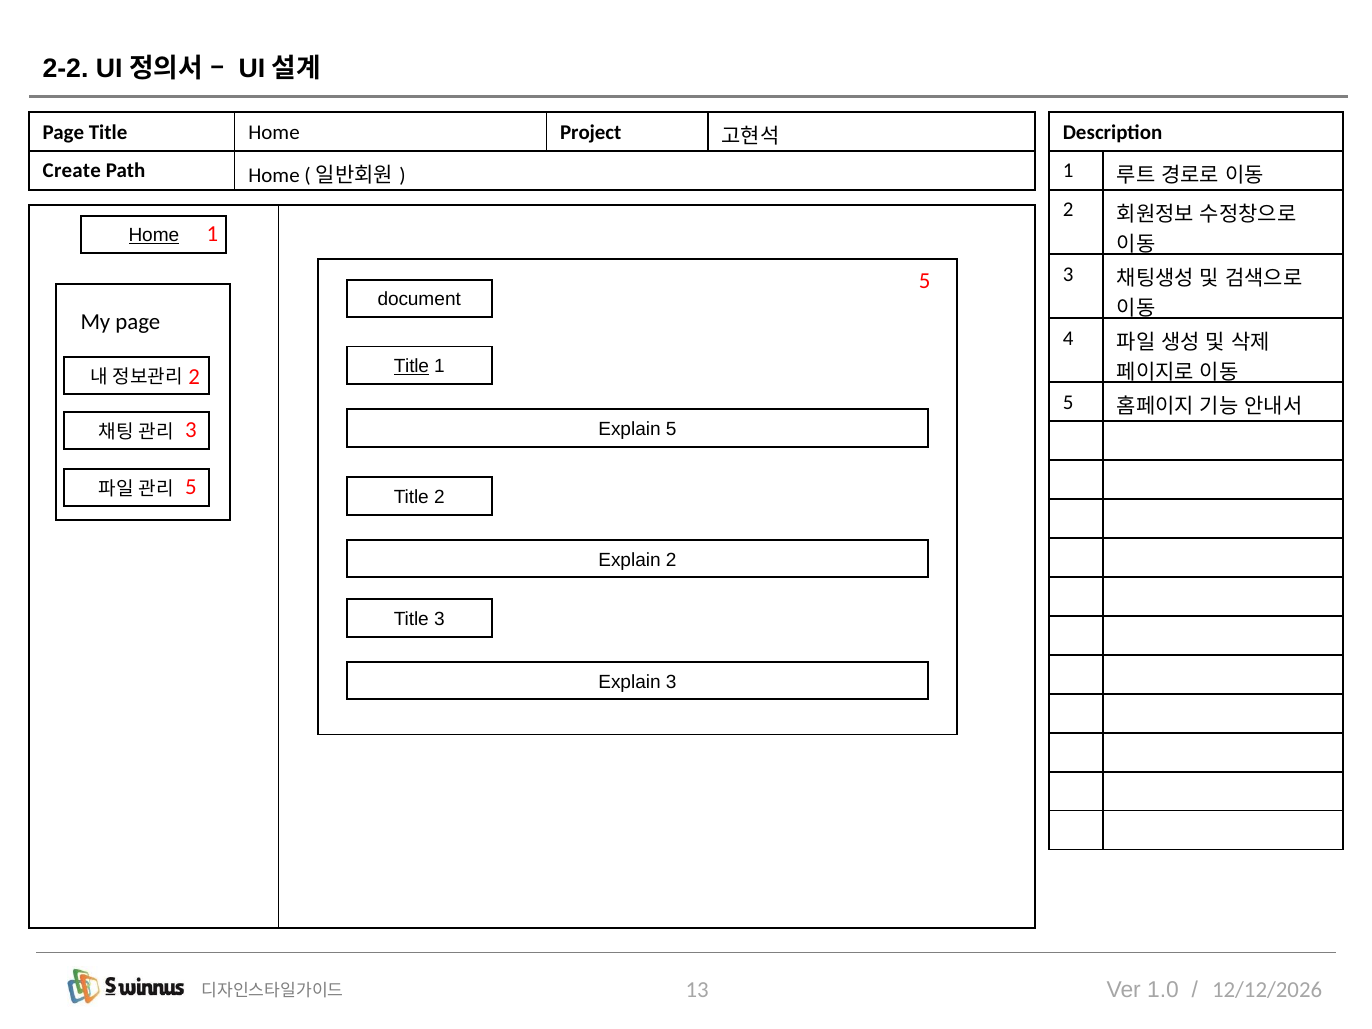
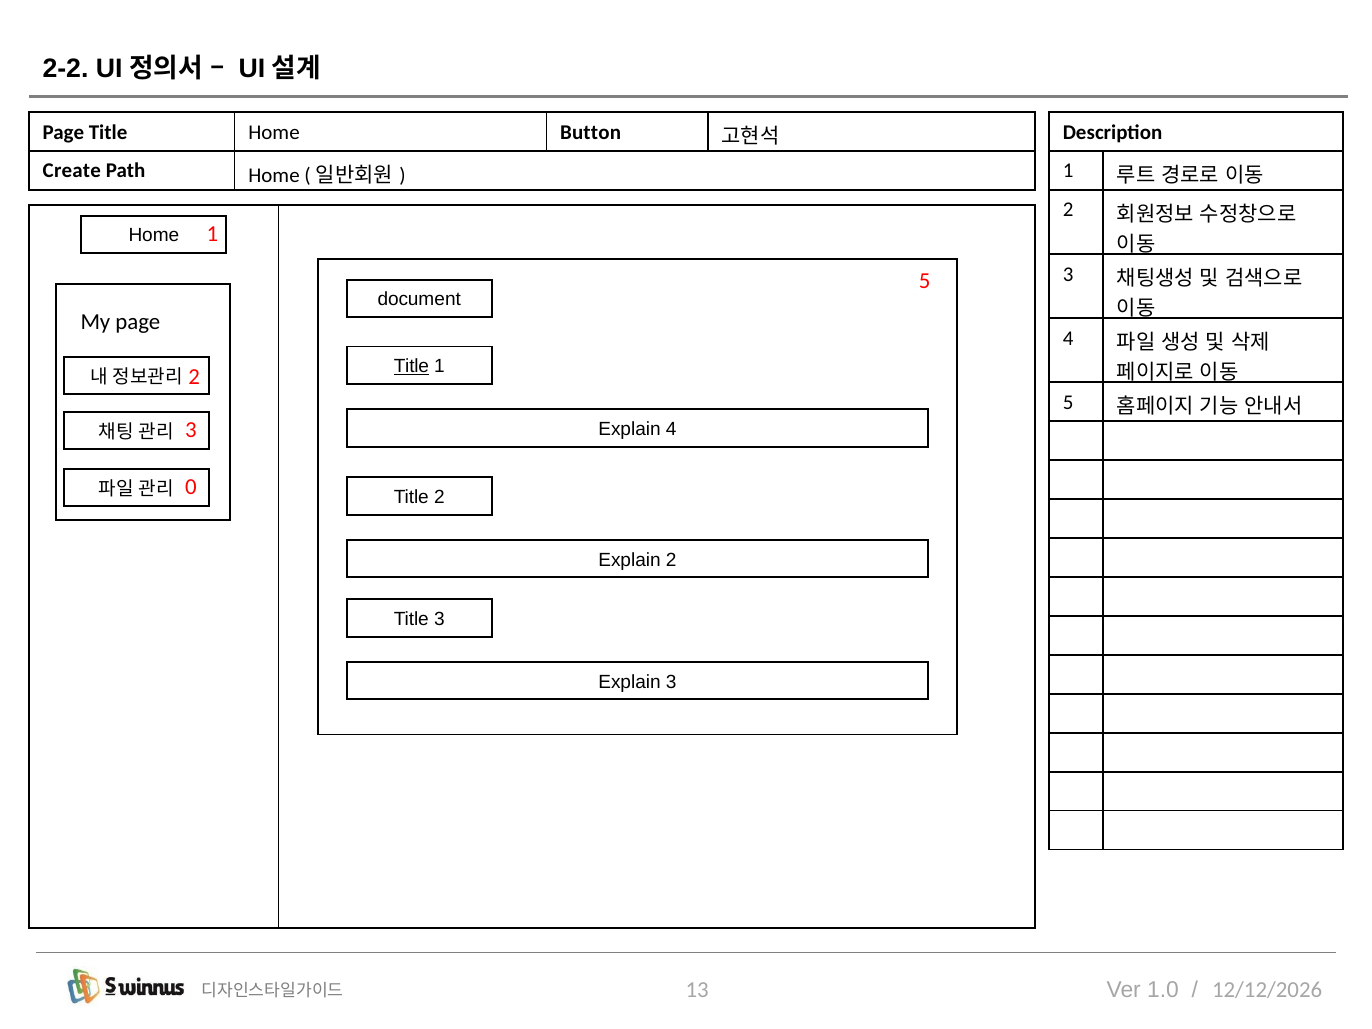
Project: Project -> Button (591, 132)
Home underline: present -> none (154, 236)
Explain 5: 5 -> 4 (671, 429)
5: 5 -> 0 (191, 487)
